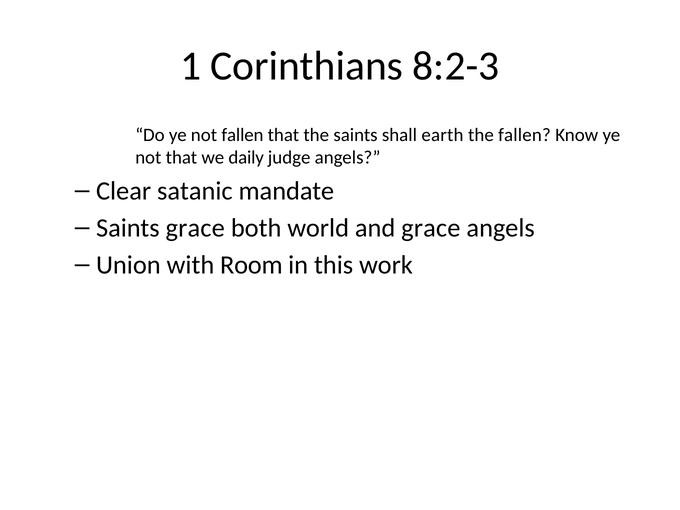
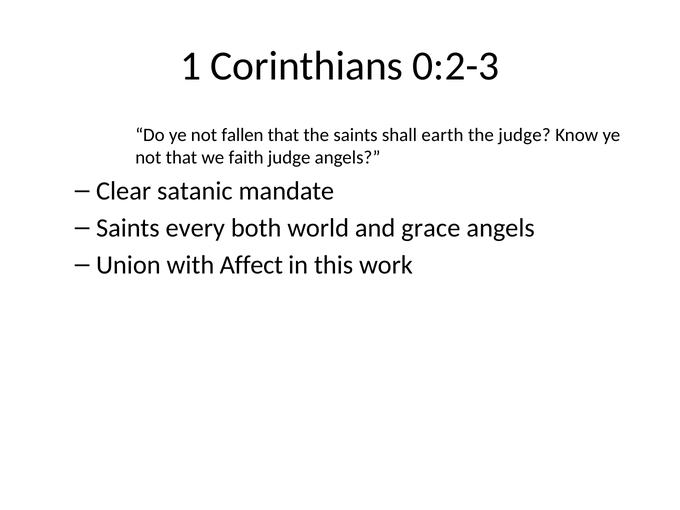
8:2-3: 8:2-3 -> 0:2-3 (456, 66)
the fallen: fallen -> judge (524, 135)
daily: daily -> faith (246, 158)
Saints grace: grace -> every (195, 228)
Room: Room -> Affect (251, 265)
